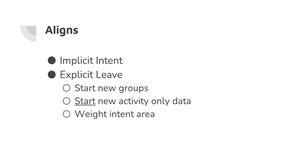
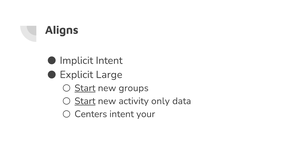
Leave: Leave -> Large (109, 75)
Start underline: none -> present (85, 88)
Weight: Weight -> Centers (91, 114)
area: area -> your (146, 114)
